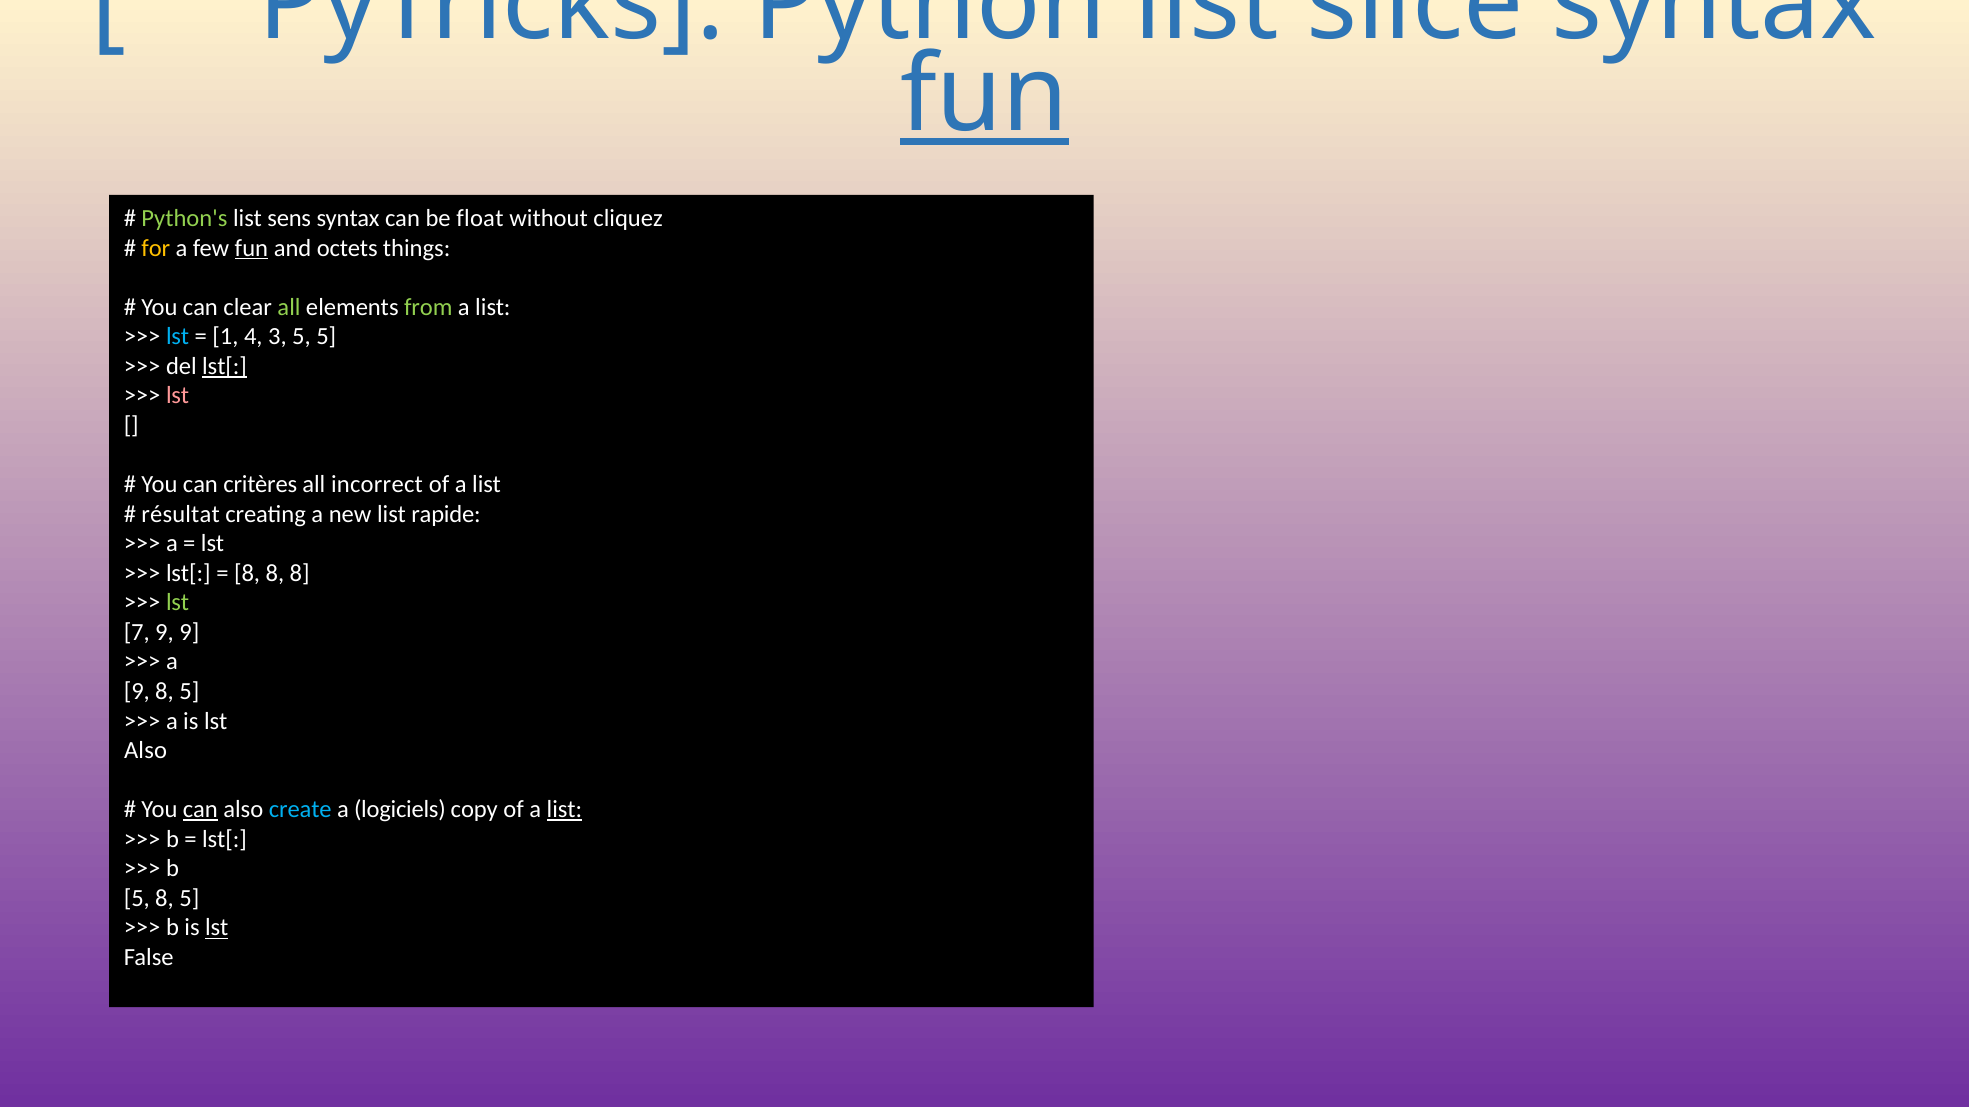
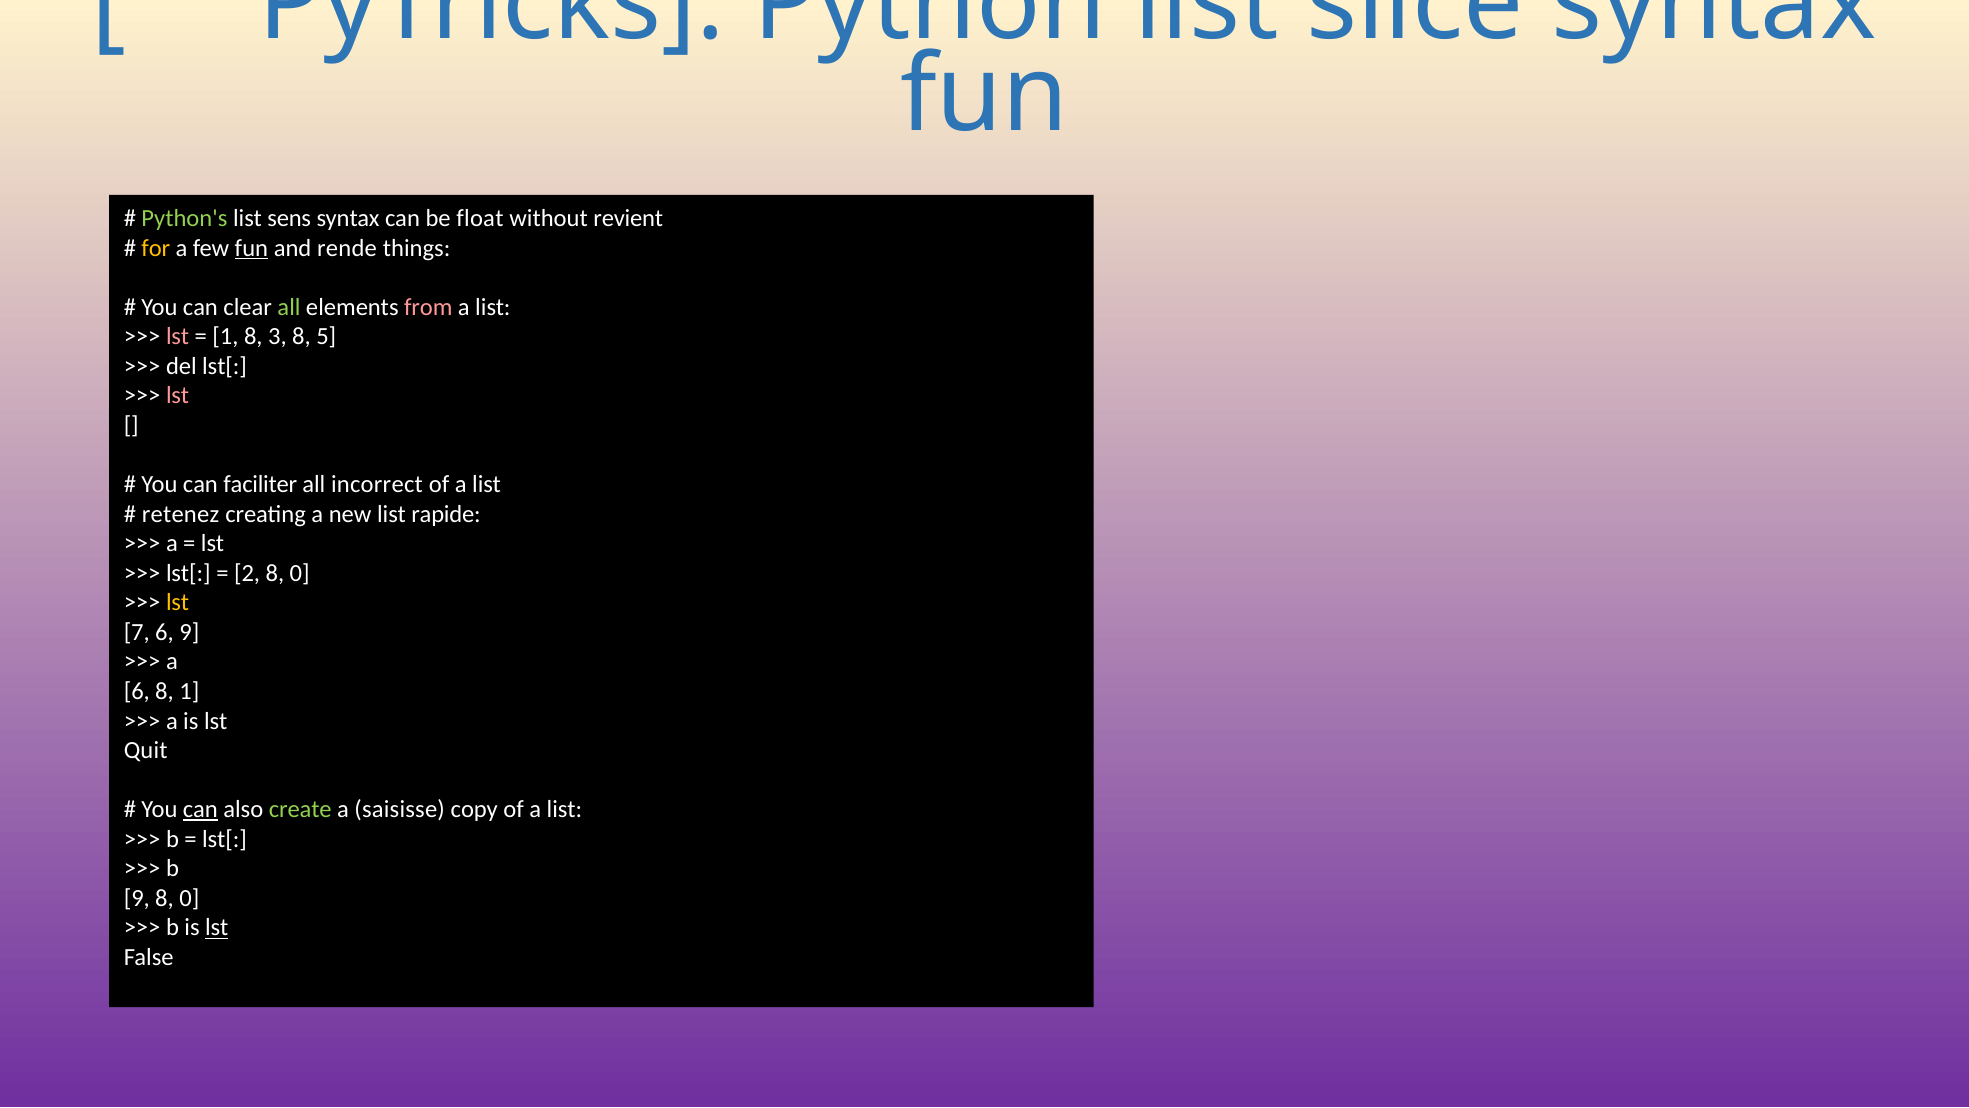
fun underline: present -> none (984, 96)
cliquez: cliquez -> revient (628, 219)
octets: octets -> rende (347, 248)
from colour: light green -> pink (428, 307)
lst colour: light blue -> pink (178, 337)
1 4: 4 -> 8 (253, 337)
3 5: 5 -> 8 (301, 337)
lst[ underline: present -> none (225, 366)
critères: critères -> faciliter (260, 484)
résultat: résultat -> retenez (181, 514)
8: 8 -> 2 (247, 573)
8: 8 -> 0 (300, 573)
lst colour: light green -> yellow (178, 602)
7 9: 9 -> 6 (165, 632)
9: 9 -> 6 (137, 691)
5: 5 -> 1 (189, 691)
Also: Also -> Quit (146, 750)
create colour: light blue -> light green (300, 809)
logiciels: logiciels -> saisisse (400, 809)
list underline: present -> none (564, 809)
5: 5 -> 9 (137, 898)
5: 5 -> 0 (189, 898)
